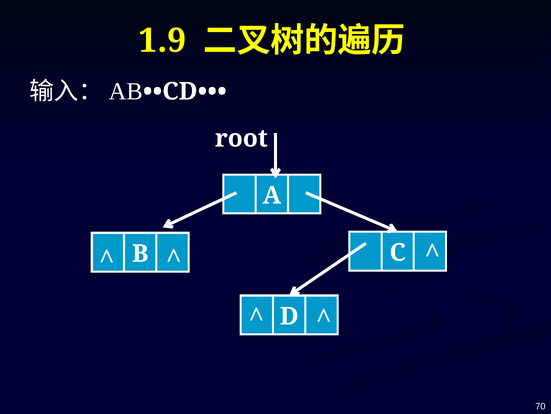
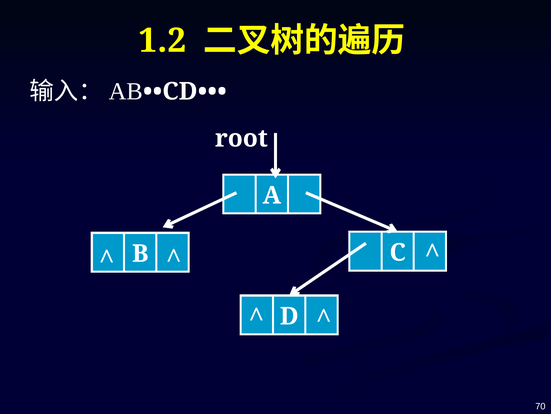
1.9: 1.9 -> 1.2 (162, 41)
